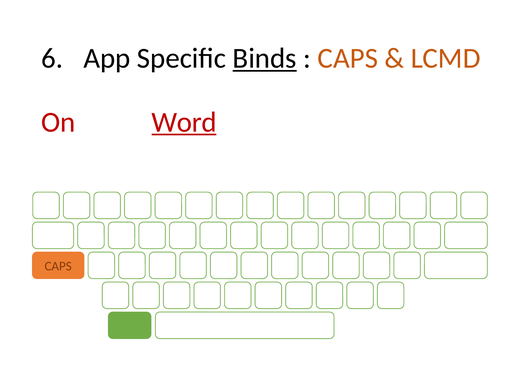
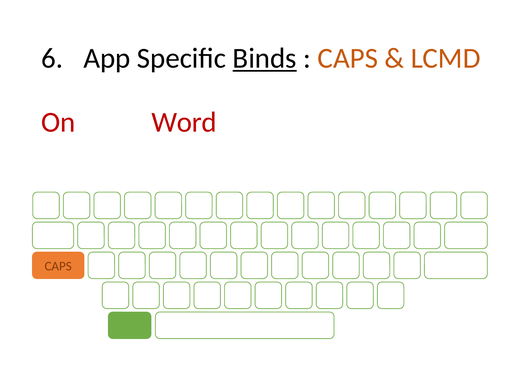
Word underline: present -> none (184, 122)
